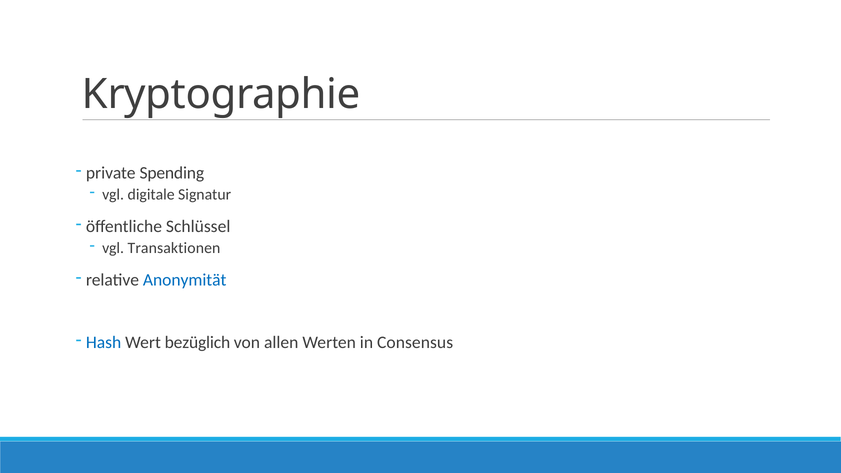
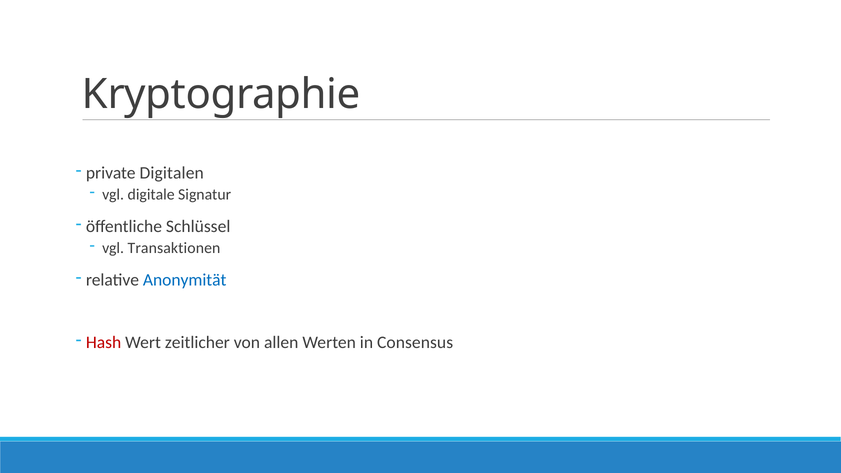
Spending: Spending -> Digitalen (172, 173)
Hash colour: blue -> red (104, 342)
bezüglich: bezüglich -> zeitlicher (197, 342)
